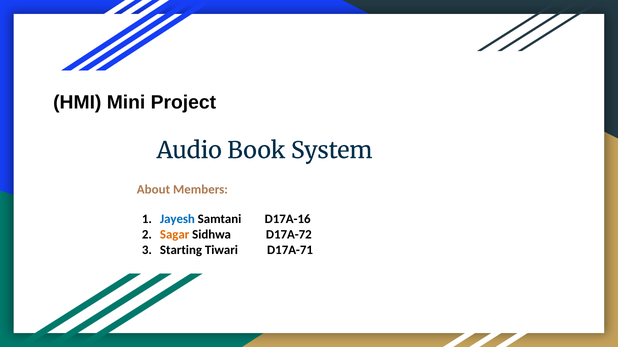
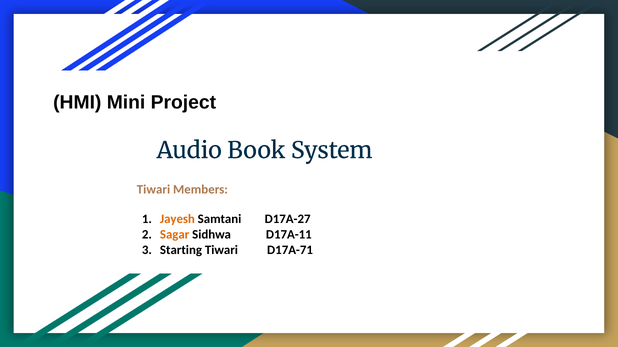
About: About -> Tiwari (153, 190)
Jayesh colour: blue -> orange (177, 219)
D17A-16: D17A-16 -> D17A-27 (288, 219)
D17A-72: D17A-72 -> D17A-11 (289, 235)
